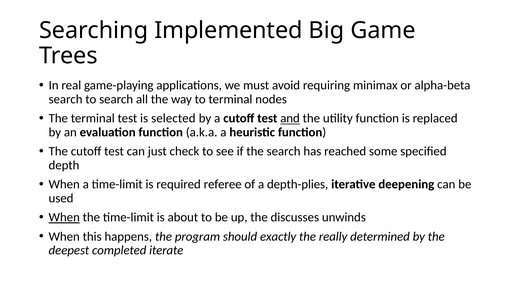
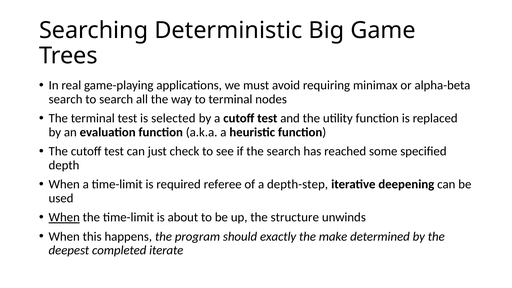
Implemented: Implemented -> Deterministic (228, 30)
and underline: present -> none (290, 118)
depth-plies: depth-plies -> depth-step (298, 184)
discusses: discusses -> structure (295, 217)
really: really -> make (333, 236)
